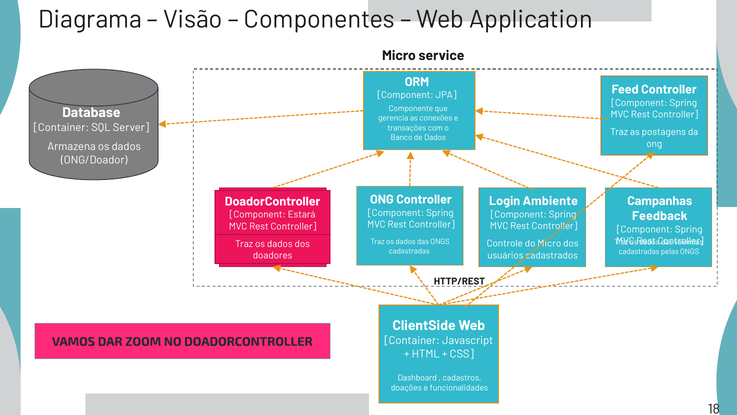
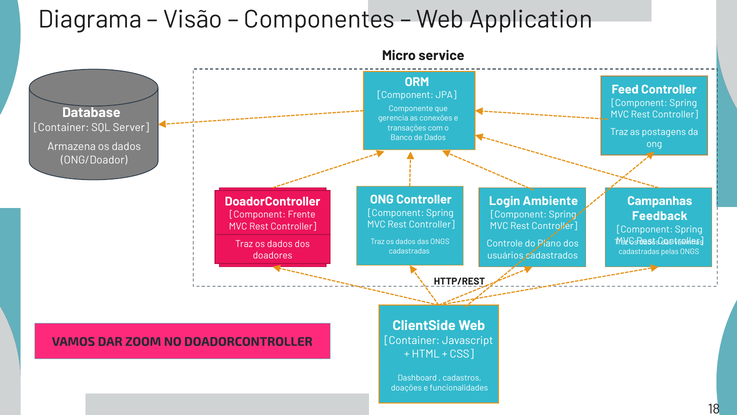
Estará: Estará -> Frente (302, 214)
do Micro: Micro -> Plano (549, 243)
